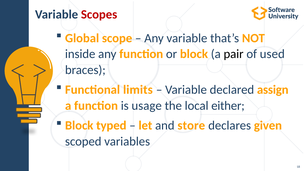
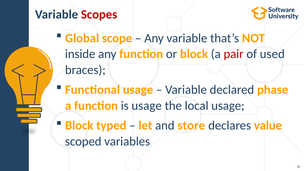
pair colour: black -> red (234, 54)
Functional limits: limits -> usage (138, 90)
assign: assign -> phase (273, 90)
local either: either -> usage (228, 106)
given: given -> value (268, 125)
